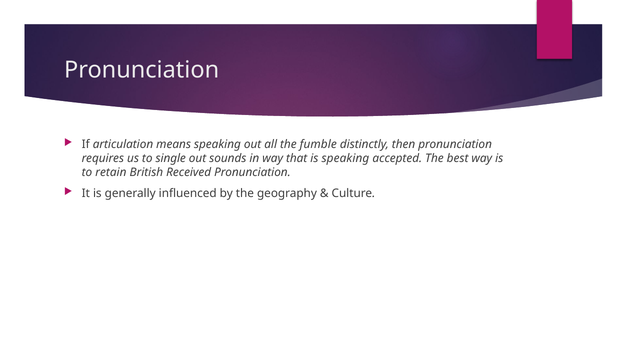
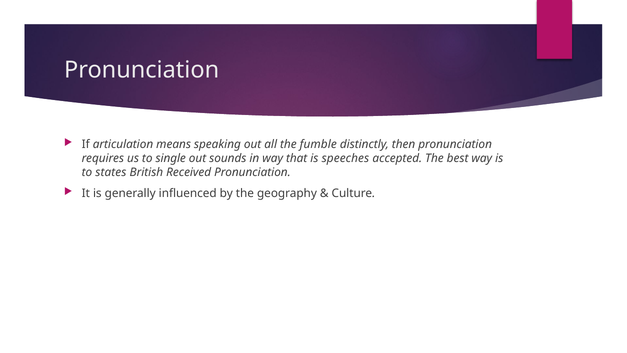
is speaking: speaking -> speeches (345, 158)
retain: retain -> states (111, 172)
